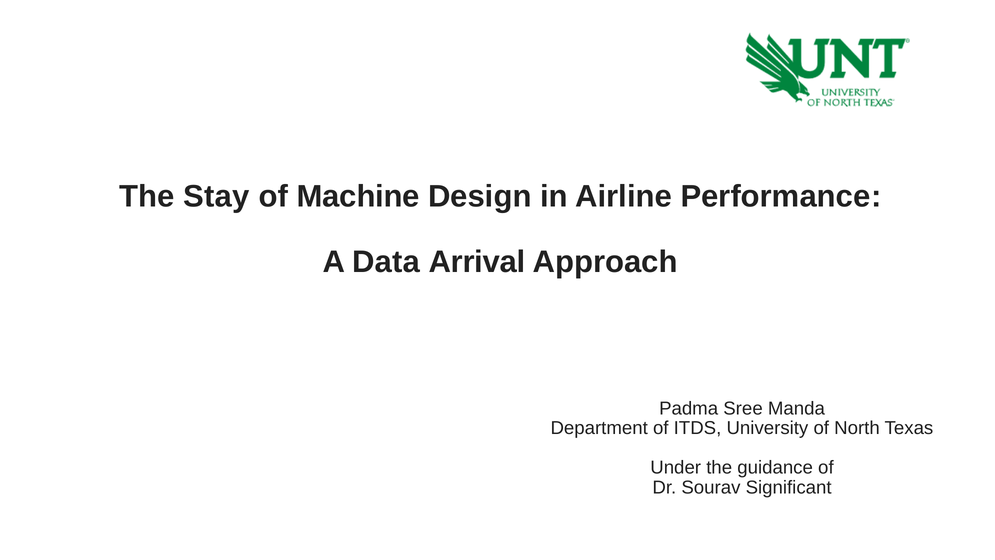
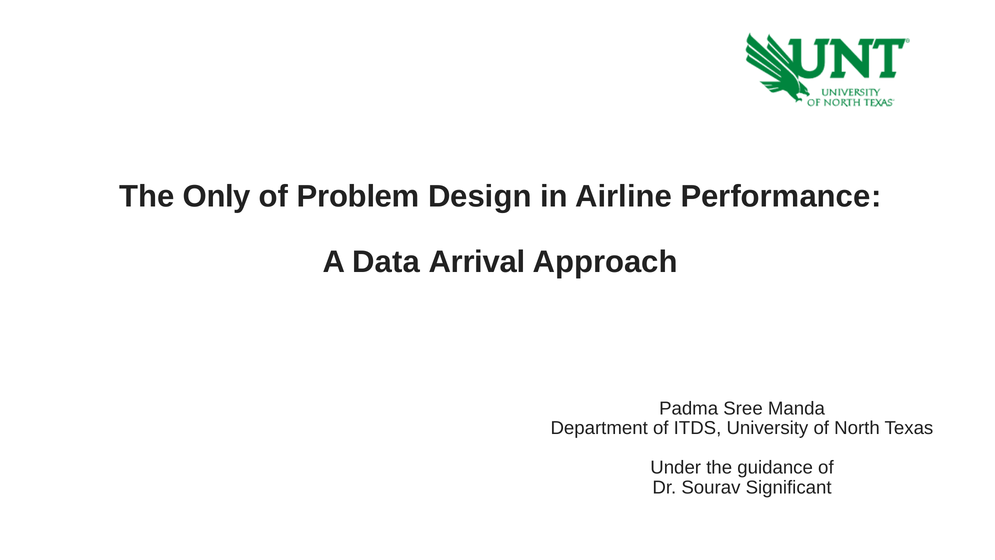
Stay: Stay -> Only (217, 196)
Machine: Machine -> Problem (358, 196)
